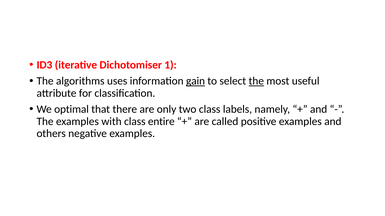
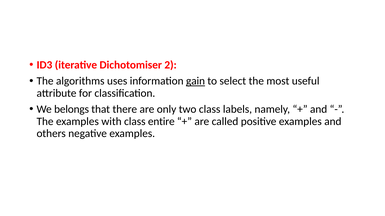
1: 1 -> 2 (171, 65)
the underline: present -> none (256, 81)
optimal: optimal -> belongs (72, 110)
